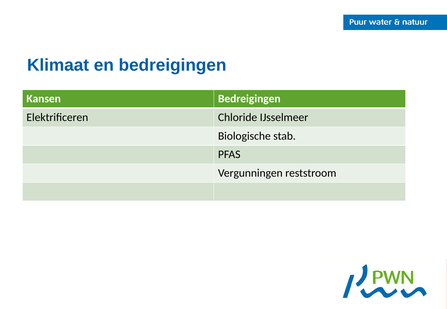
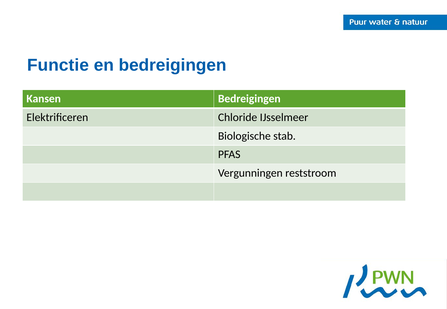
Klimaat: Klimaat -> Functie (58, 65)
